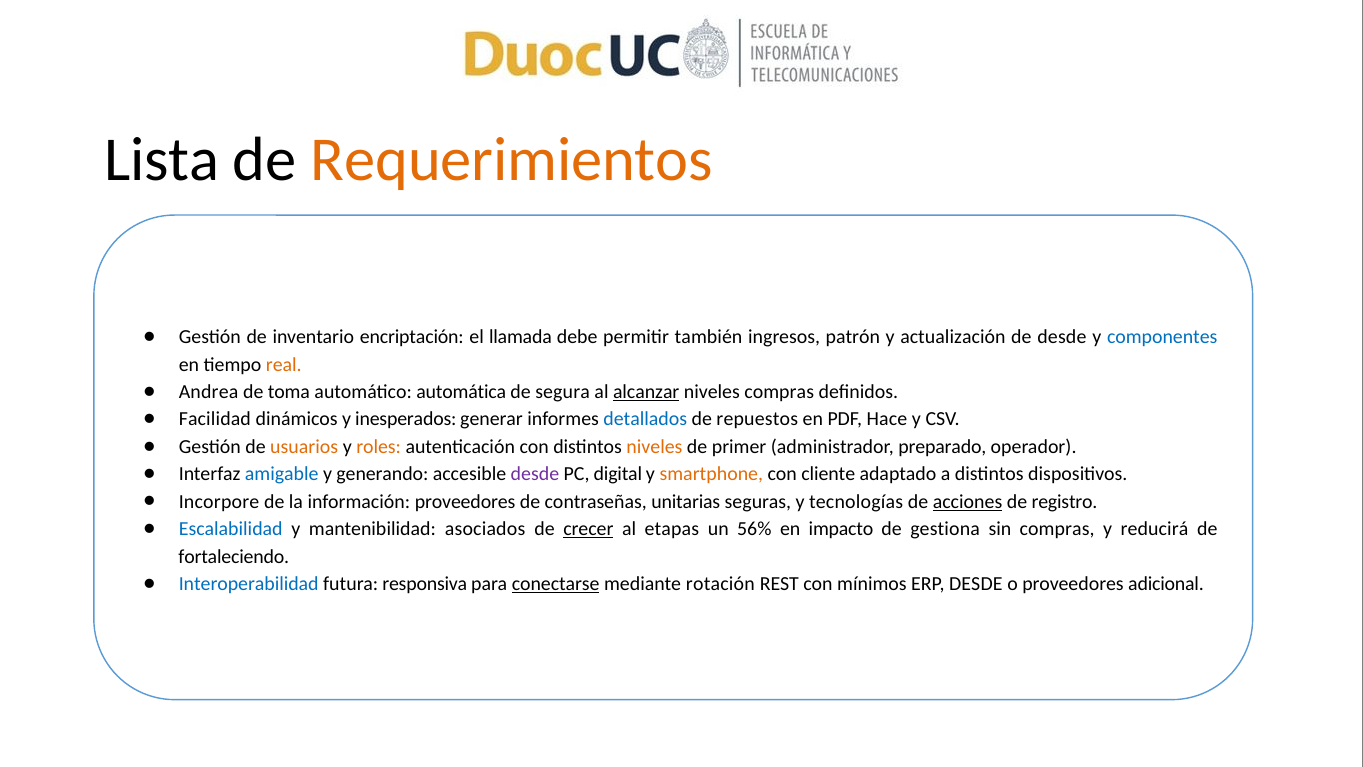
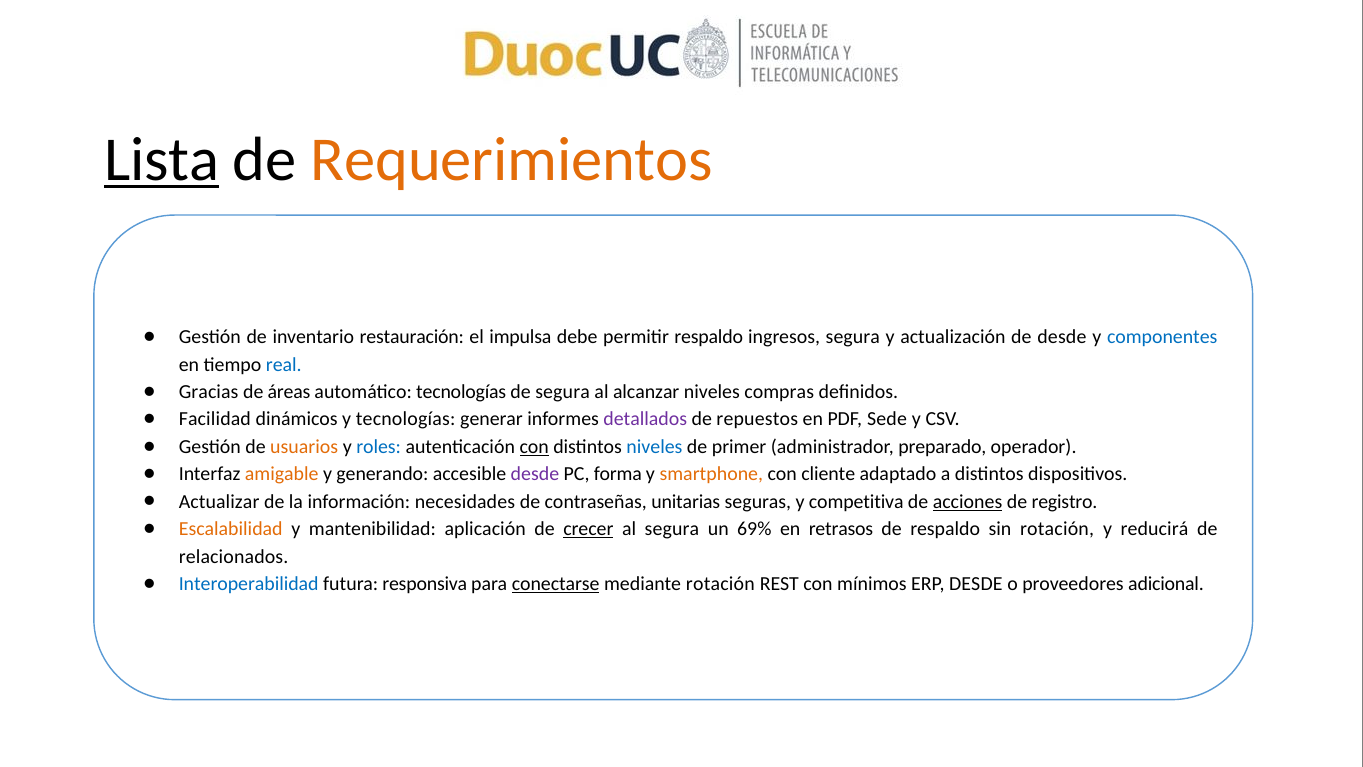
Lista underline: none -> present (162, 160)
encriptación: encriptación -> restauración (412, 337)
llamada: llamada -> impulsa (520, 337)
permitir también: también -> respaldo (709, 337)
ingresos patrón: patrón -> segura (853, 337)
real colour: orange -> blue (284, 364)
Andrea: Andrea -> Gracias (209, 392)
toma: toma -> áreas (289, 392)
automático automática: automática -> tecnologías (461, 392)
alcanzar underline: present -> none (646, 392)
y inesperados: inesperados -> tecnologías (406, 419)
detallados colour: blue -> purple (645, 419)
Hace: Hace -> Sede (887, 419)
roles colour: orange -> blue (379, 447)
con underline: none -> present (534, 447)
niveles colour: orange -> blue (654, 447)
amigable colour: blue -> orange (282, 474)
digital: digital -> forma (618, 474)
Incorpore: Incorpore -> Actualizar (219, 501)
información proveedores: proveedores -> necesidades (465, 501)
tecnologías: tecnologías -> competitiva (856, 501)
Escalabilidad colour: blue -> orange (231, 529)
asociados: asociados -> aplicación (485, 529)
al etapas: etapas -> segura (672, 529)
56%: 56% -> 69% (754, 529)
impacto: impacto -> retrasos (841, 529)
de gestiona: gestiona -> respaldo (945, 529)
sin compras: compras -> rotación (1057, 529)
fortaleciendo: fortaleciendo -> relacionados (234, 556)
